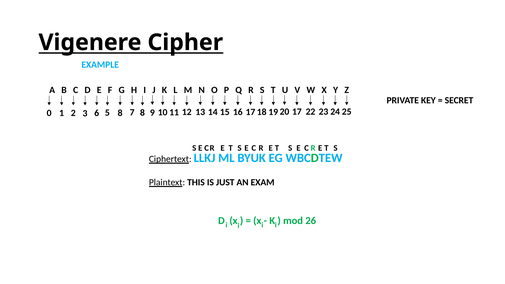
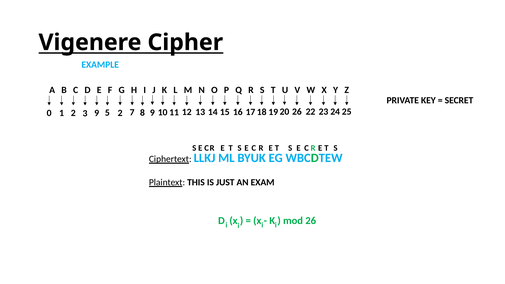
3 6: 6 -> 9 (97, 113)
5 8: 8 -> 2 (120, 113)
17: 17 -> 26 (297, 112)
